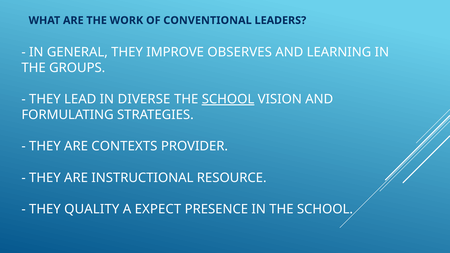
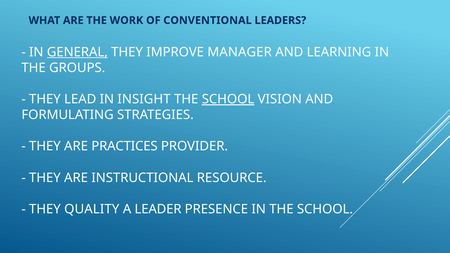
GENERAL underline: none -> present (77, 52)
OBSERVES: OBSERVES -> MANAGER (240, 52)
DIVERSE: DIVERSE -> INSIGHT (144, 99)
CONTEXTS: CONTEXTS -> PRACTICES (125, 146)
EXPECT: EXPECT -> LEADER (158, 209)
